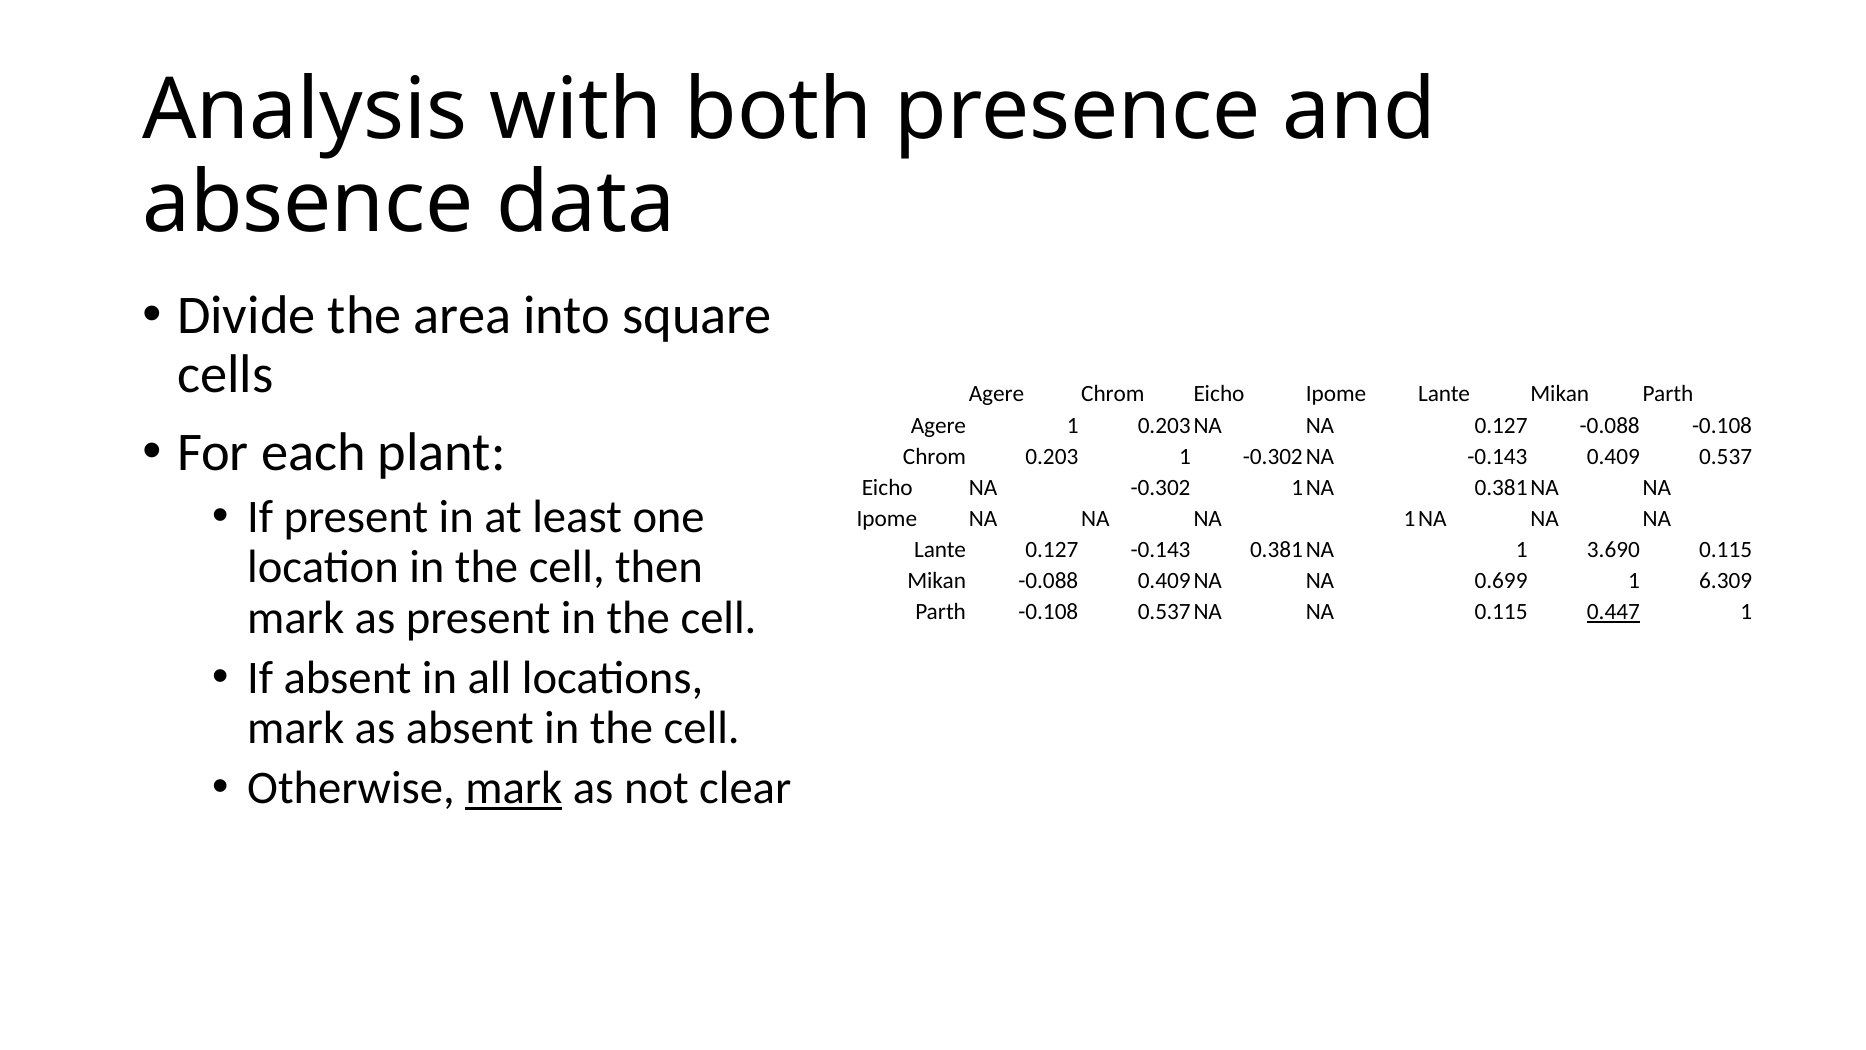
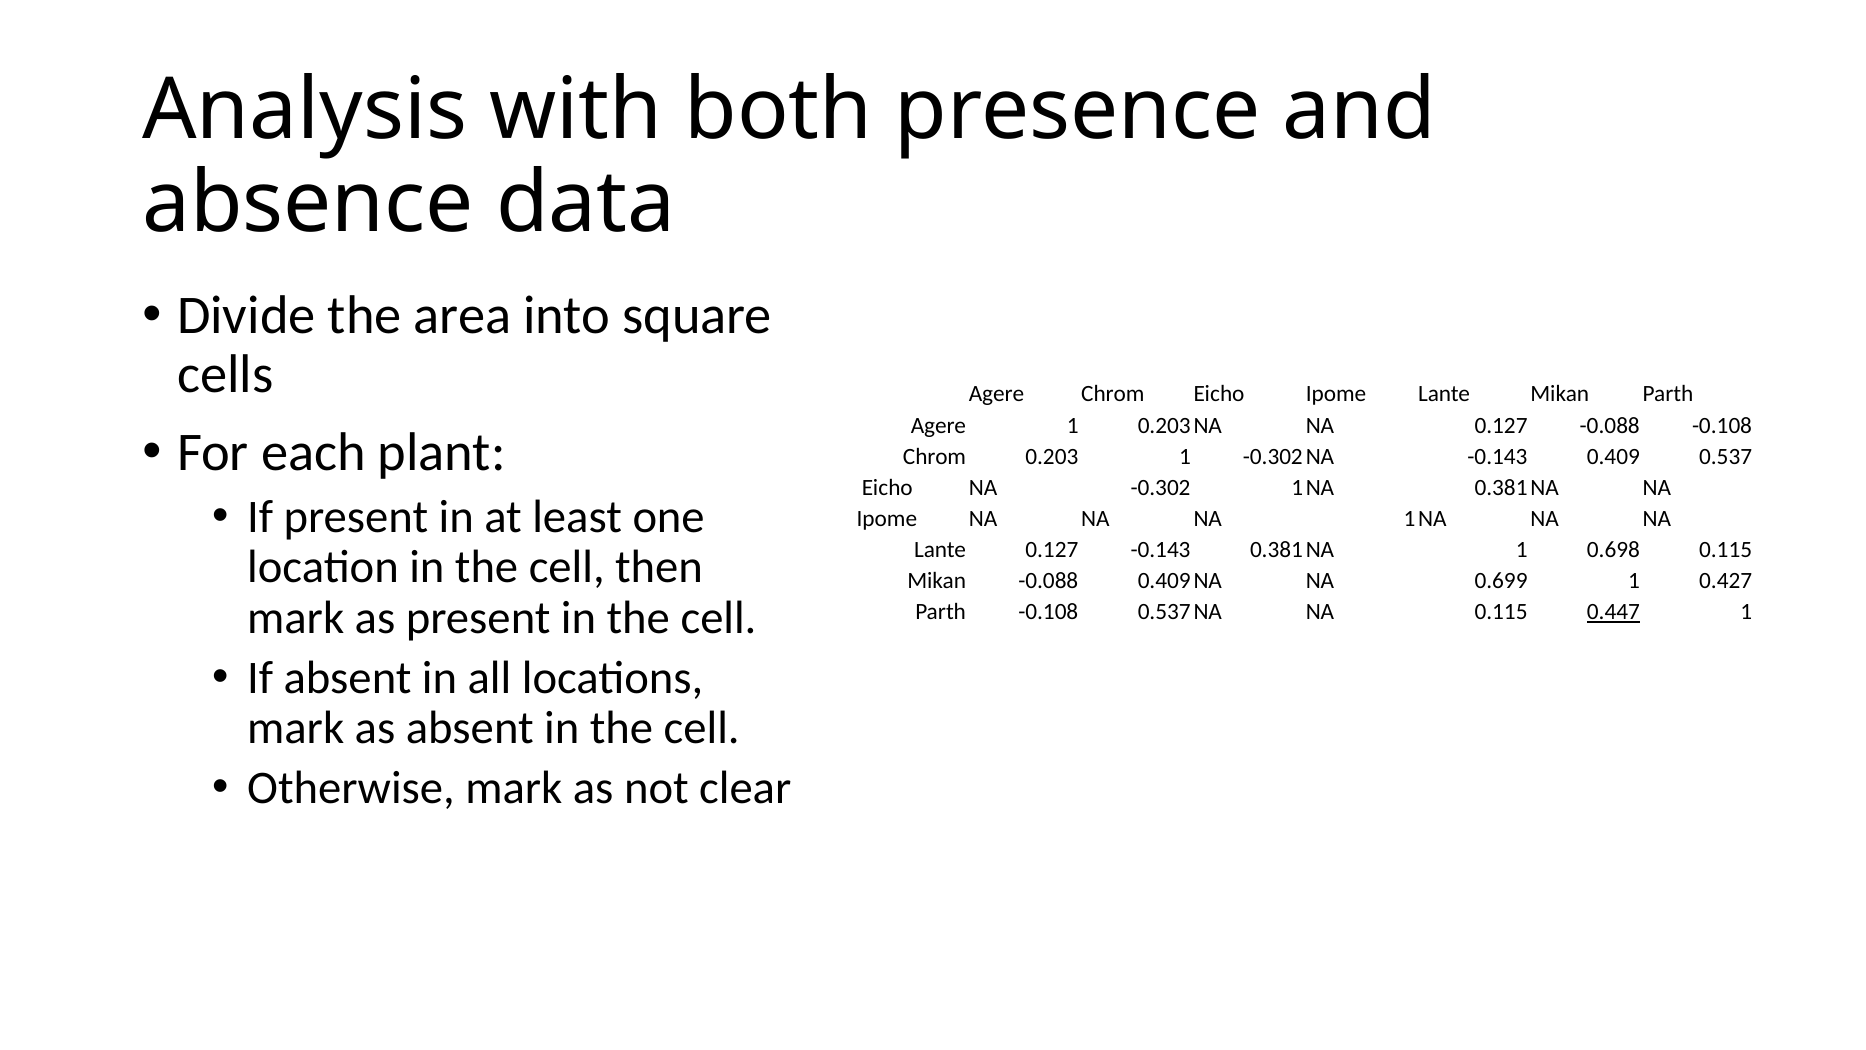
3.690: 3.690 -> 0.698 (1613, 549)
6.309: 6.309 -> 0.427 (1726, 581)
mark underline: present -> none (514, 788)
